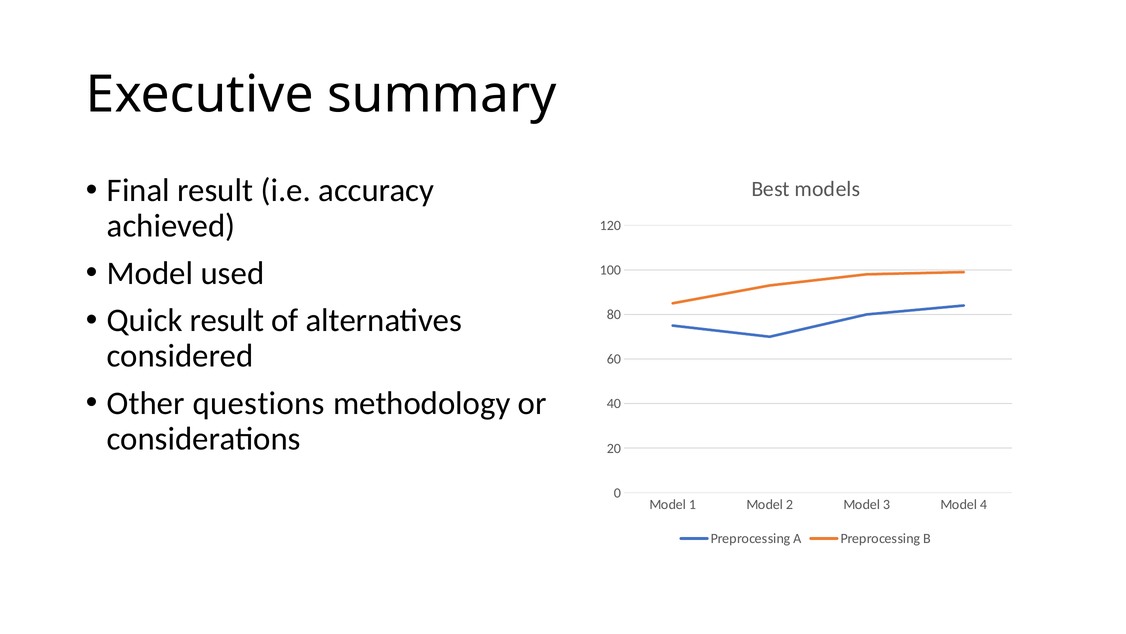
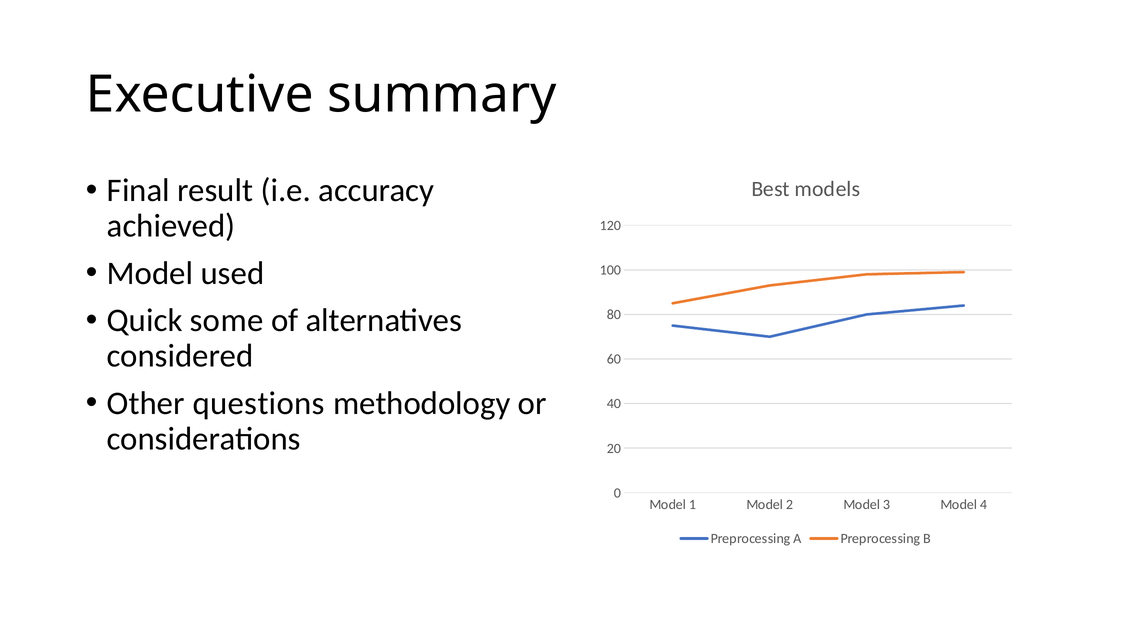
Quick result: result -> some (227, 320)
